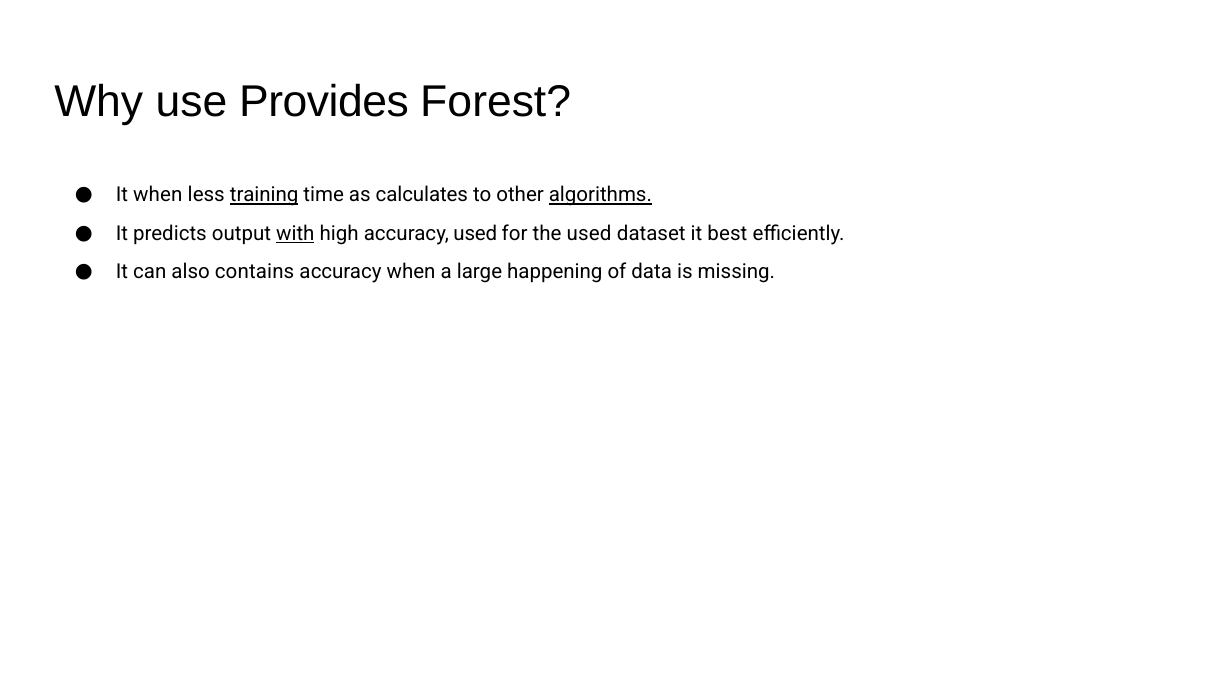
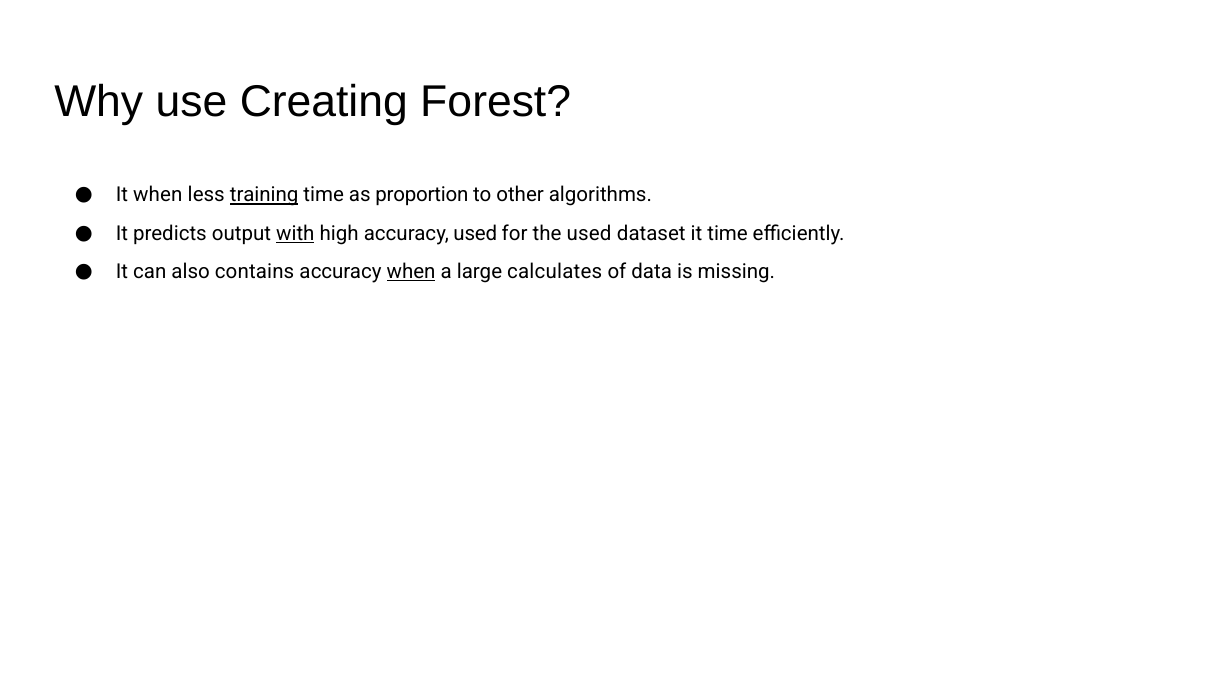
Provides: Provides -> Creating (324, 102)
calculates: calculates -> proportion (422, 195)
algorithms underline: present -> none (600, 195)
it best: best -> time (728, 234)
when underline: none -> present (411, 272)
happening: happening -> calculates (555, 272)
